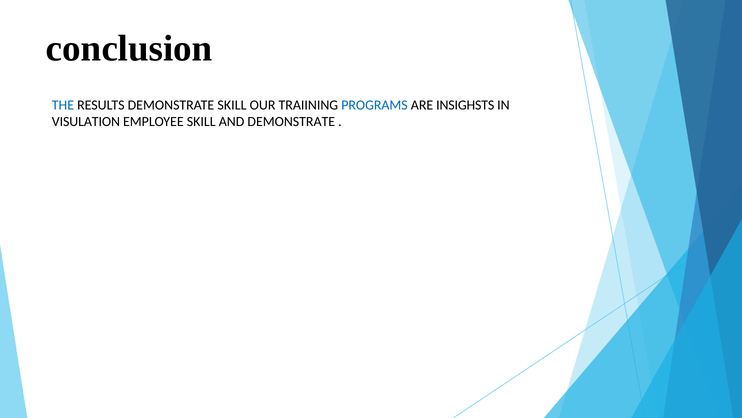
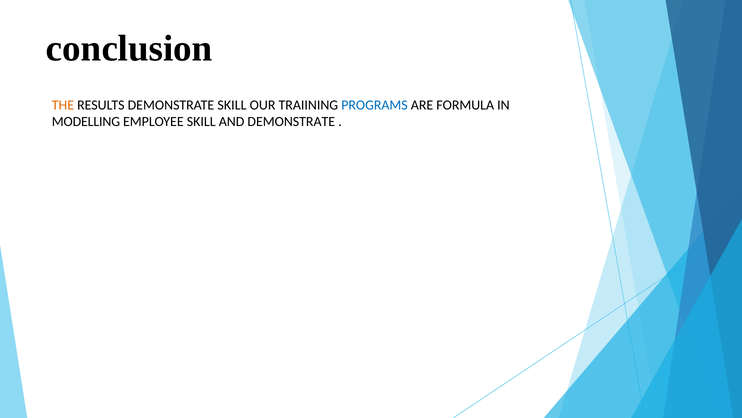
THE colour: blue -> orange (63, 105)
INSIGHSTS: INSIGHSTS -> FORMULA (465, 105)
VISULATION: VISULATION -> MODELLING (86, 121)
